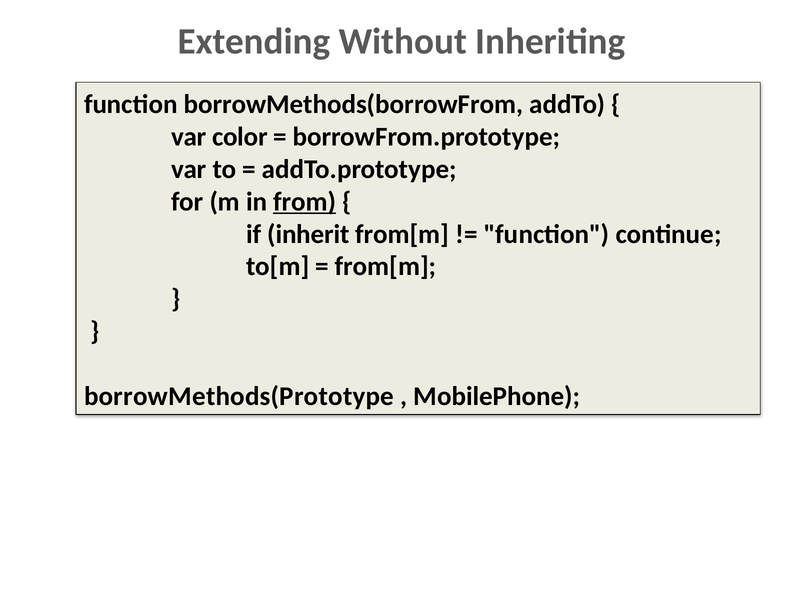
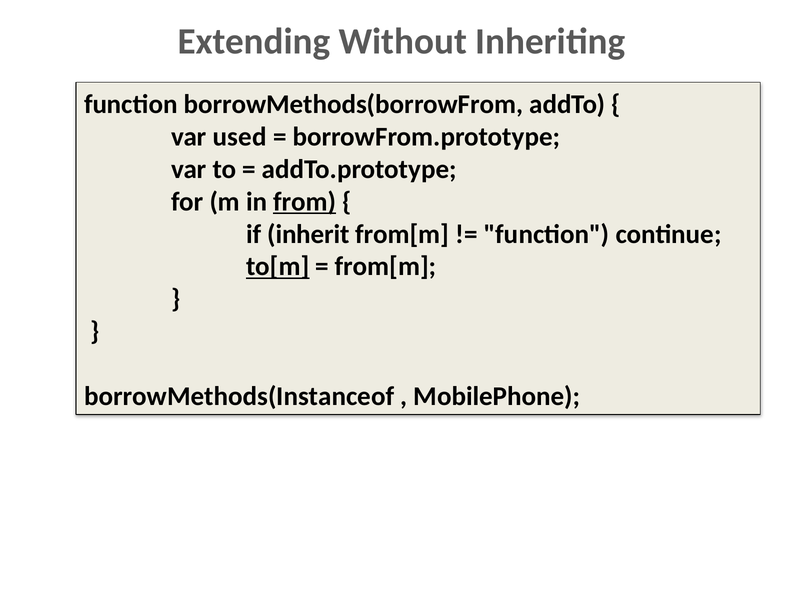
color: color -> used (240, 137)
to[m underline: none -> present (278, 267)
borrowMethods(Prototype: borrowMethods(Prototype -> borrowMethods(Instanceof (239, 396)
